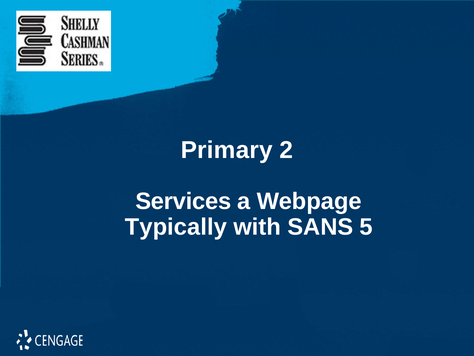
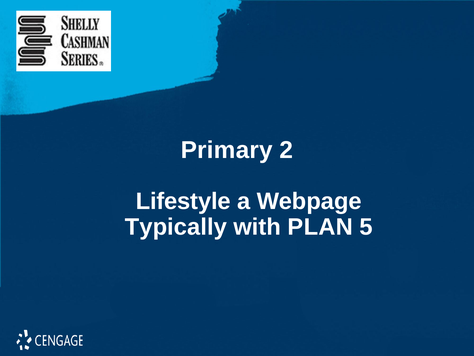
Services: Services -> Lifestyle (183, 201)
SANS: SANS -> PLAN (320, 227)
